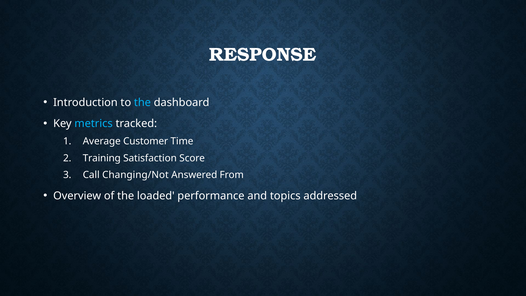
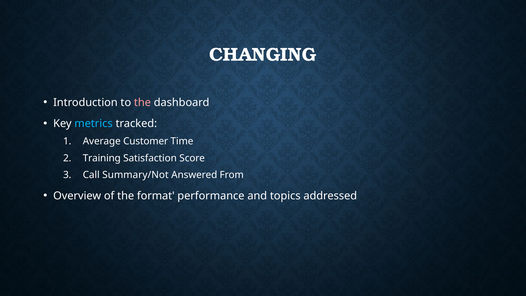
RESPONSE: RESPONSE -> CHANGING (263, 55)
the colour: light blue -> pink (142, 102)
Changing/Not: Changing/Not -> Summary/Not (135, 175)
loaded: loaded -> format (156, 196)
